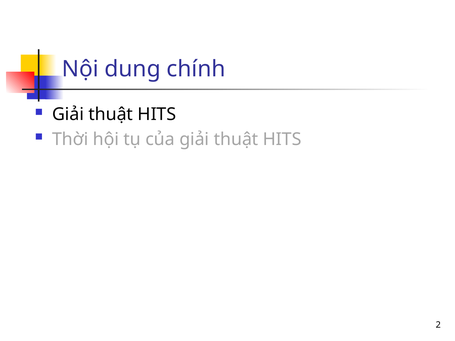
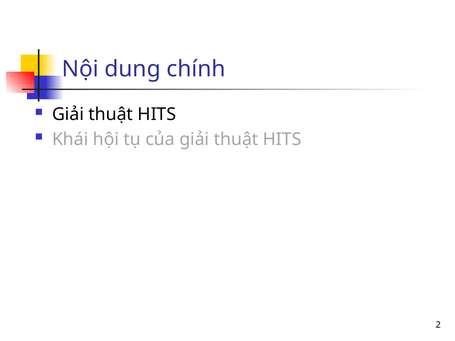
Thời: Thời -> Khái (70, 139)
